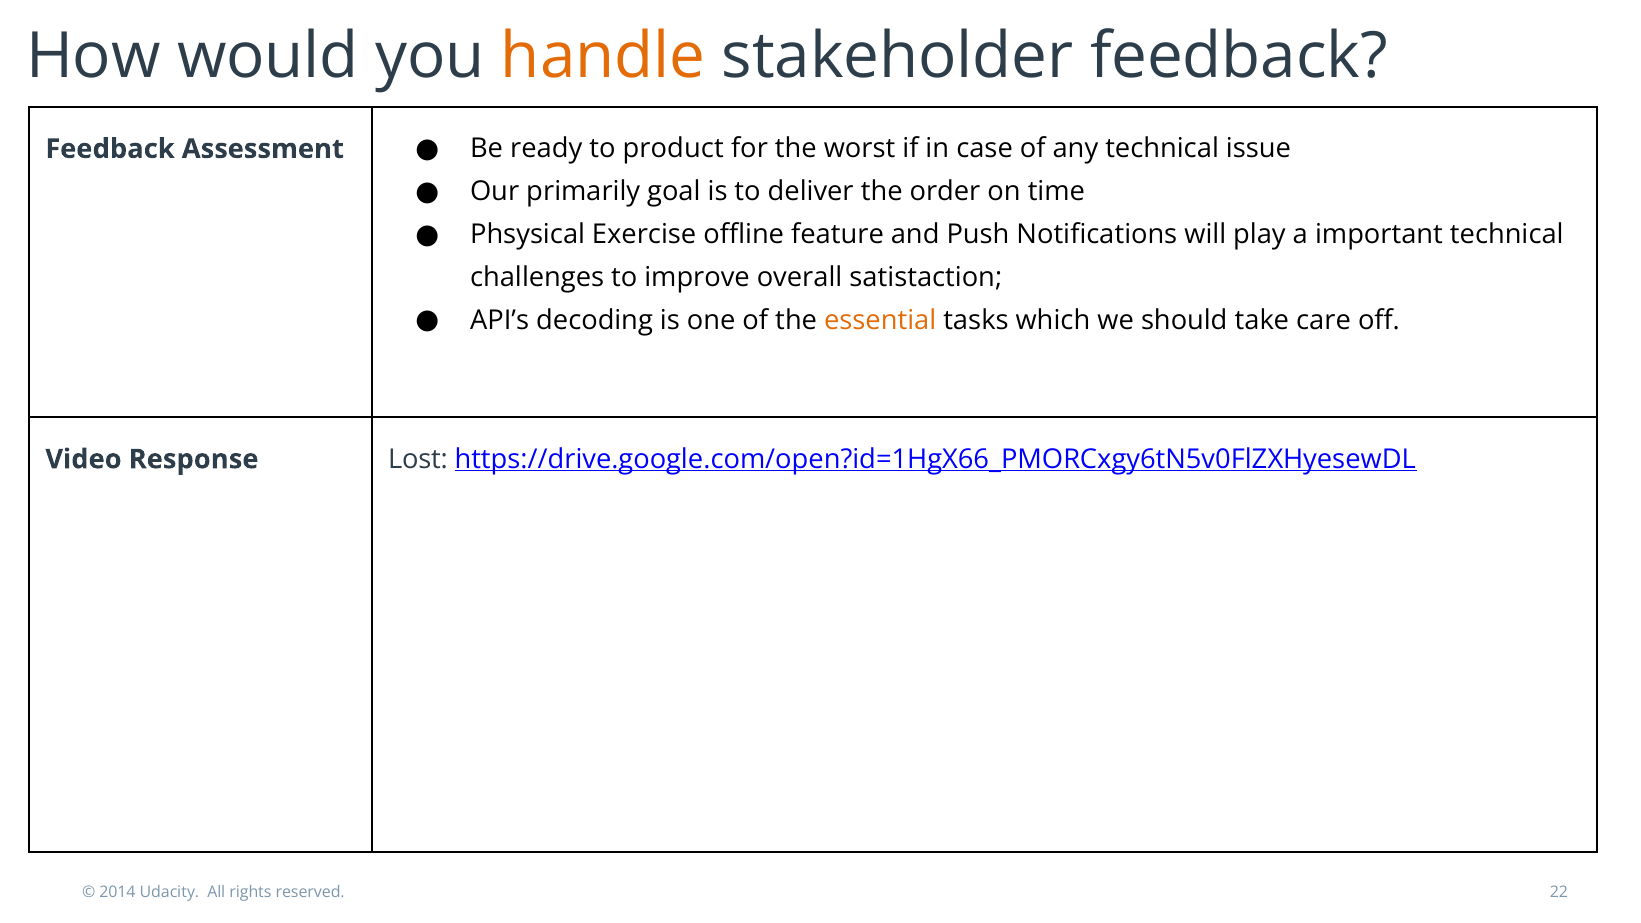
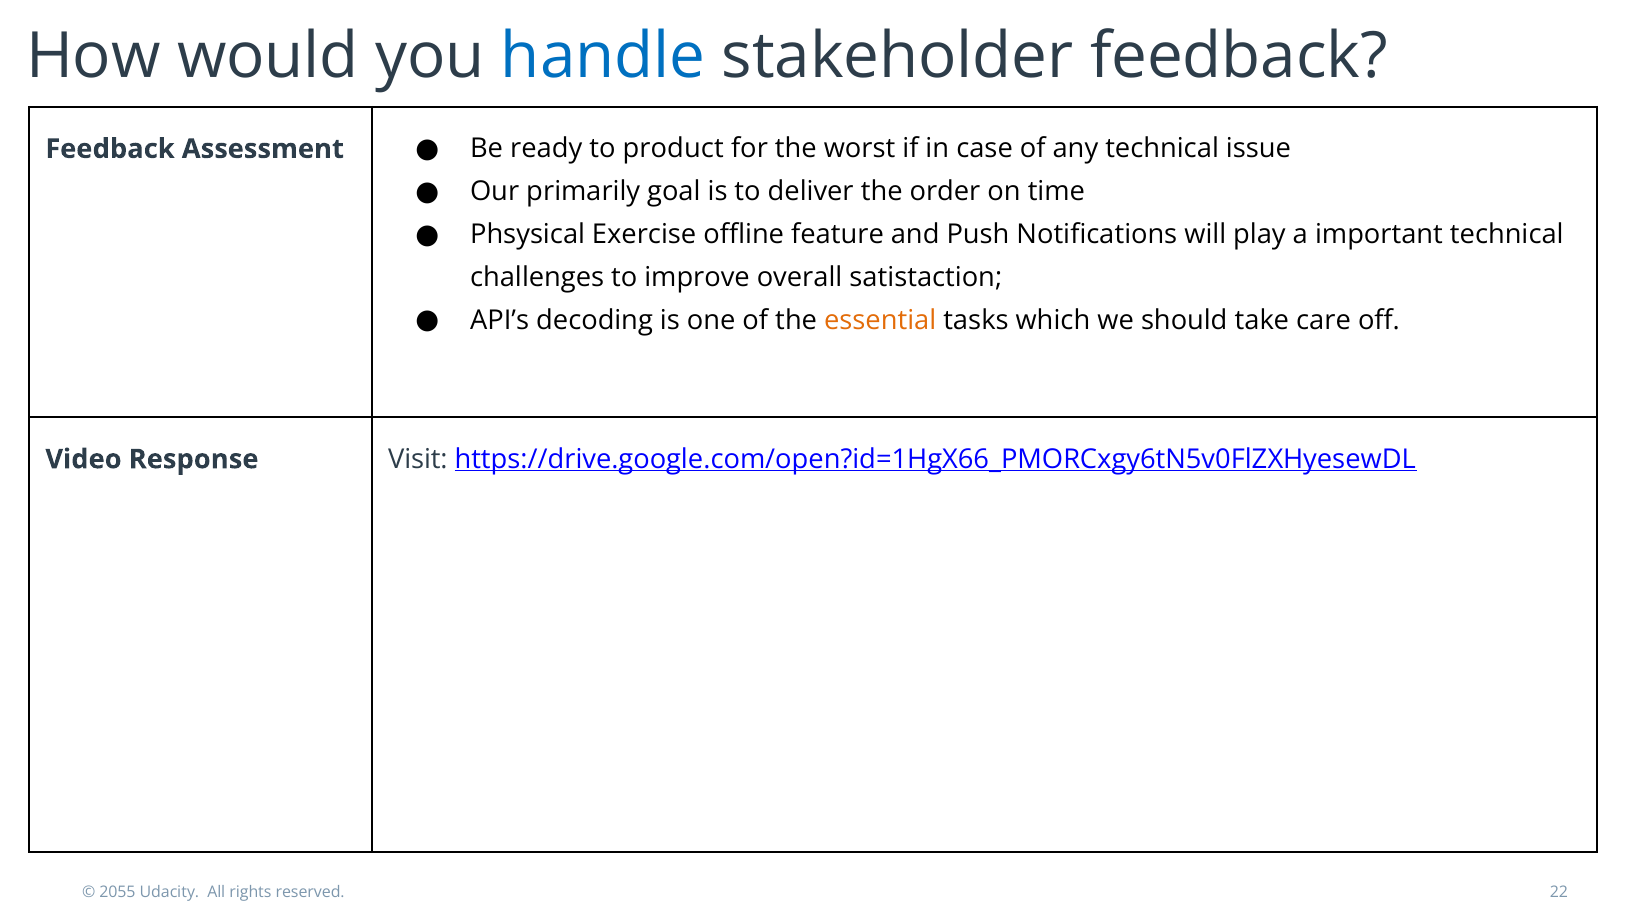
handle colour: orange -> blue (603, 56)
Lost: Lost -> Visit (418, 459)
2014: 2014 -> 2055 (117, 893)
